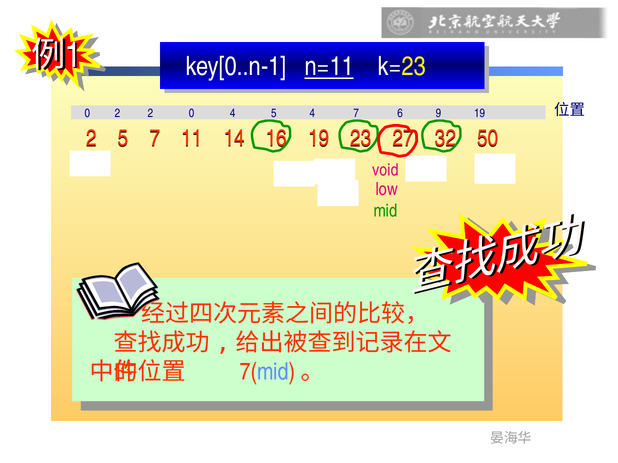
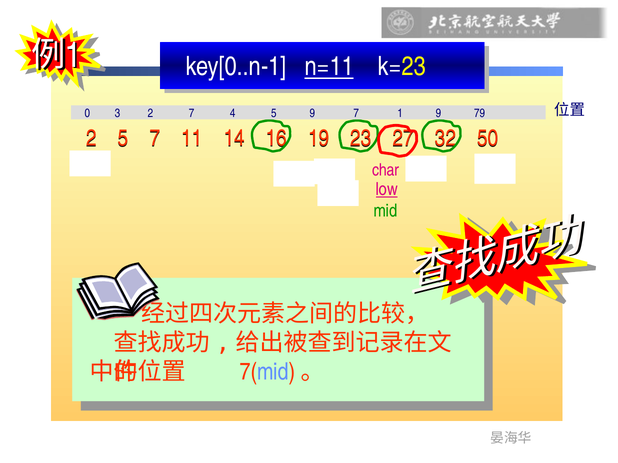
0 2: 2 -> 3 (117, 113)
2 0: 0 -> 7 (192, 113)
5 4: 4 -> 9 (312, 113)
7 6: 6 -> 1 (400, 113)
9 19: 19 -> 79 (480, 113)
void: void -> char (385, 170)
low underline: none -> present (387, 190)
